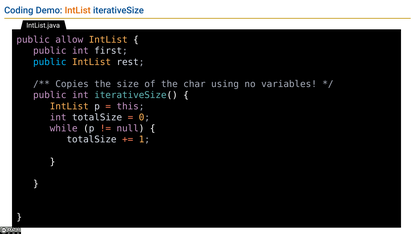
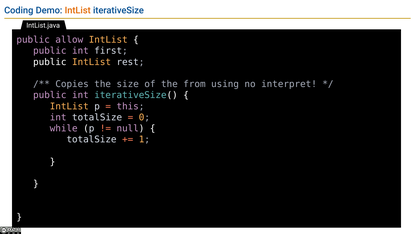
public colour: light blue -> white (50, 62)
char: char -> from (194, 84)
variables: variables -> interpret (289, 84)
